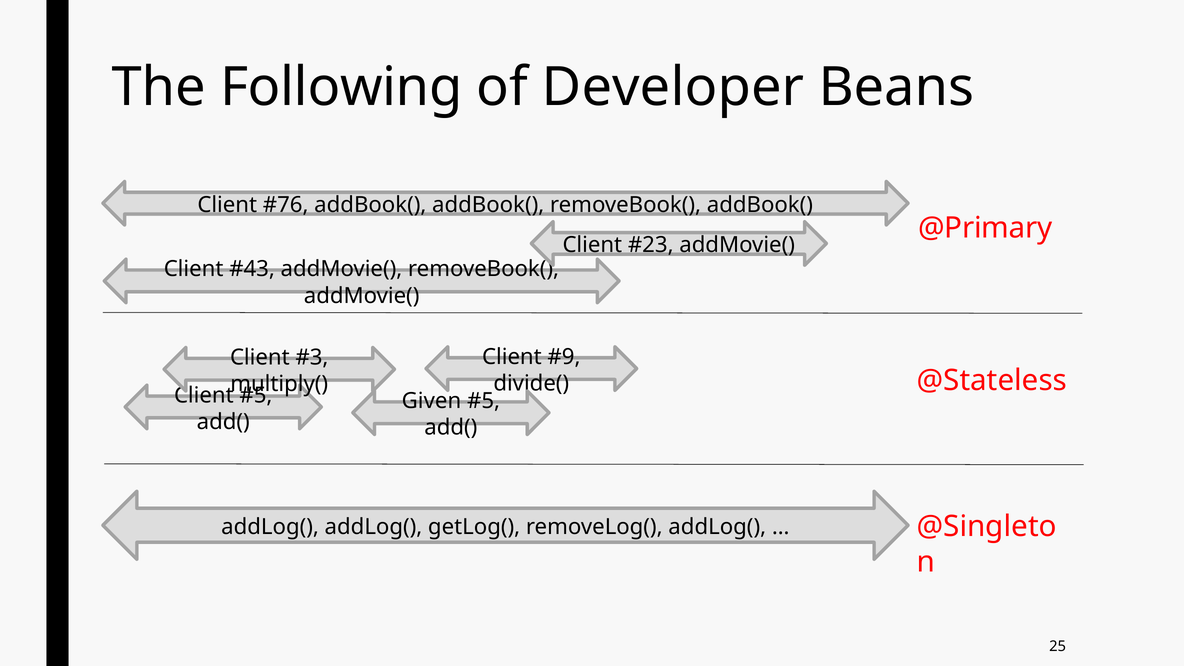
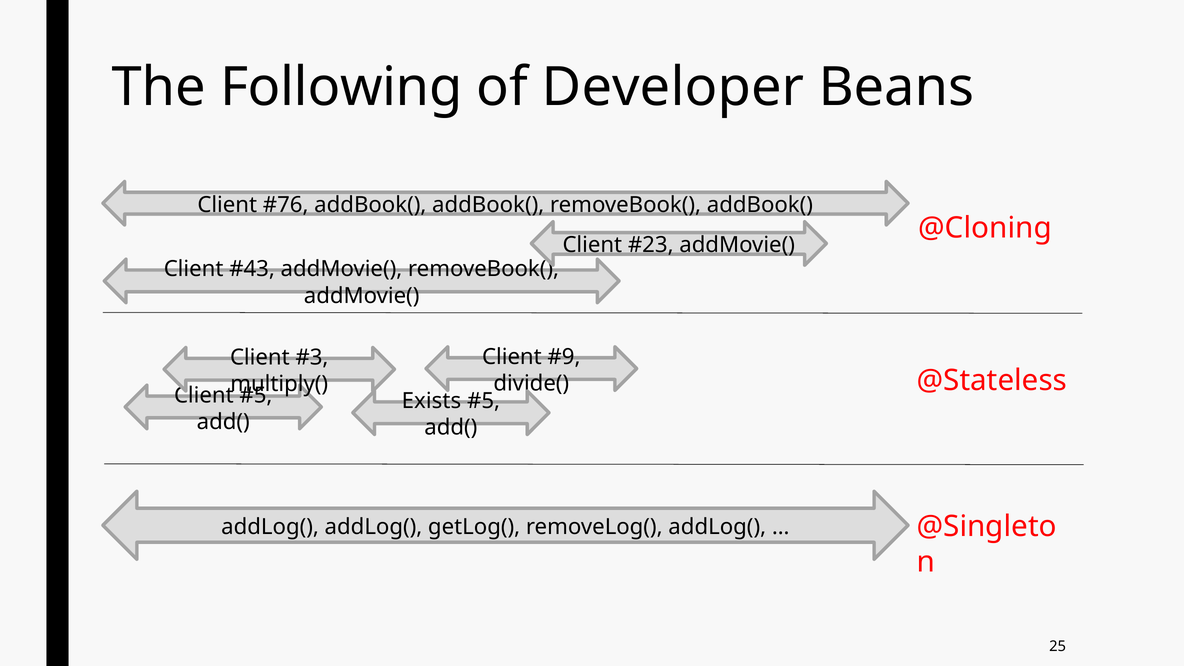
@Primary: @Primary -> @Cloning (985, 228)
Given: Given -> Exists (431, 401)
